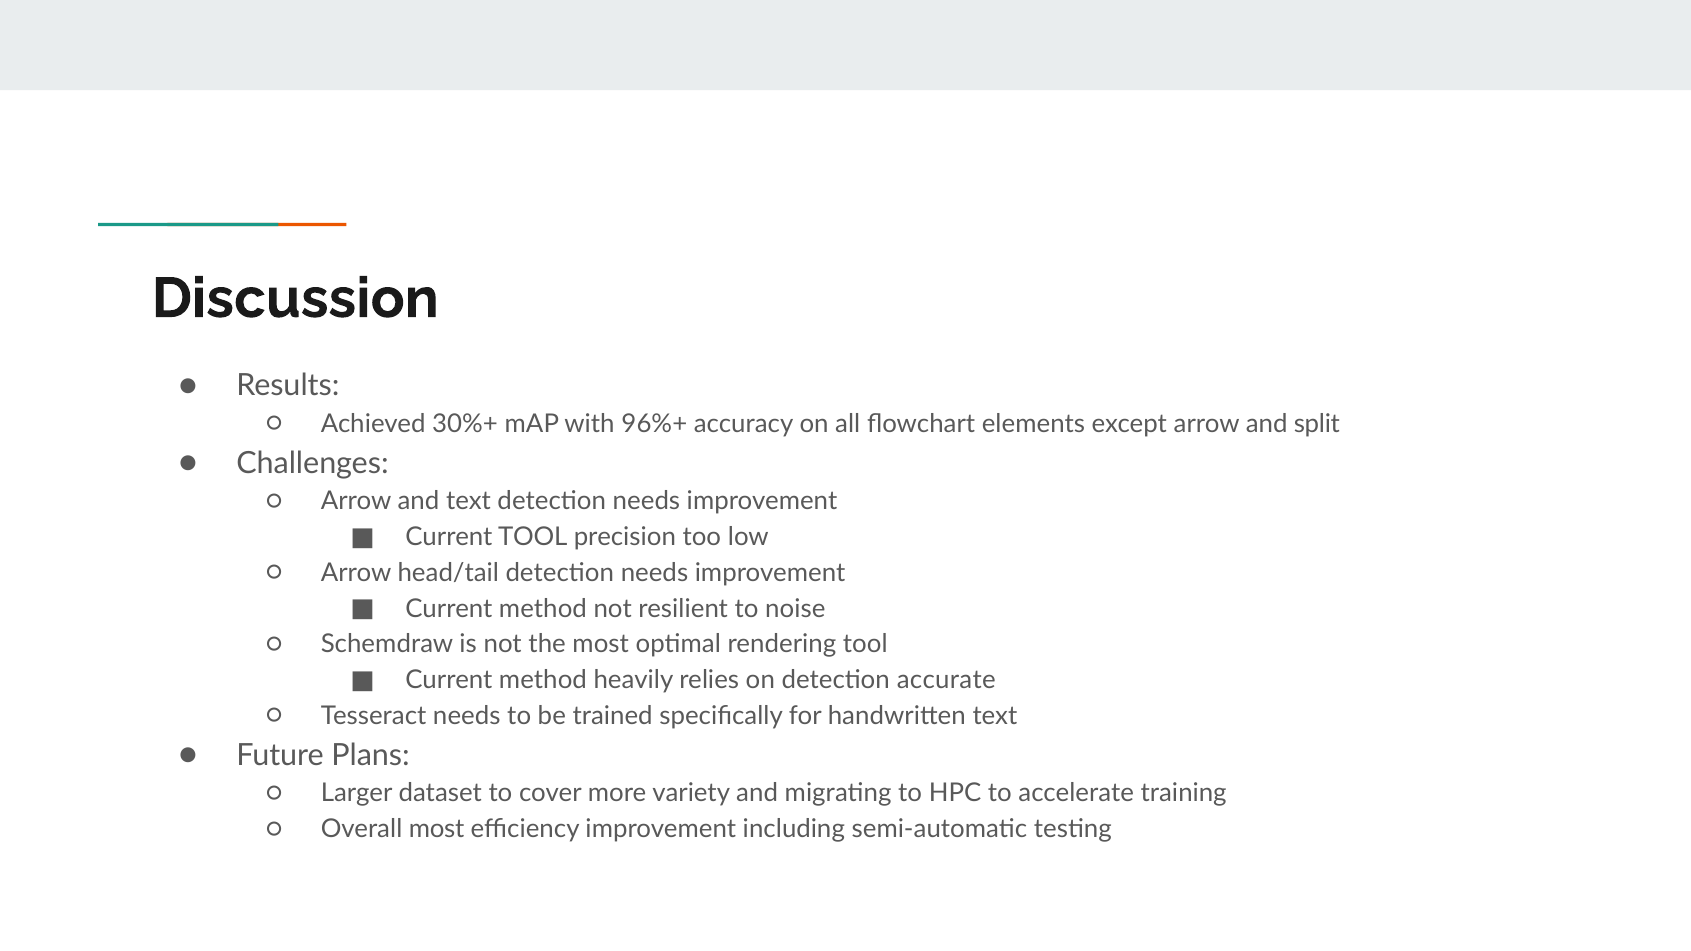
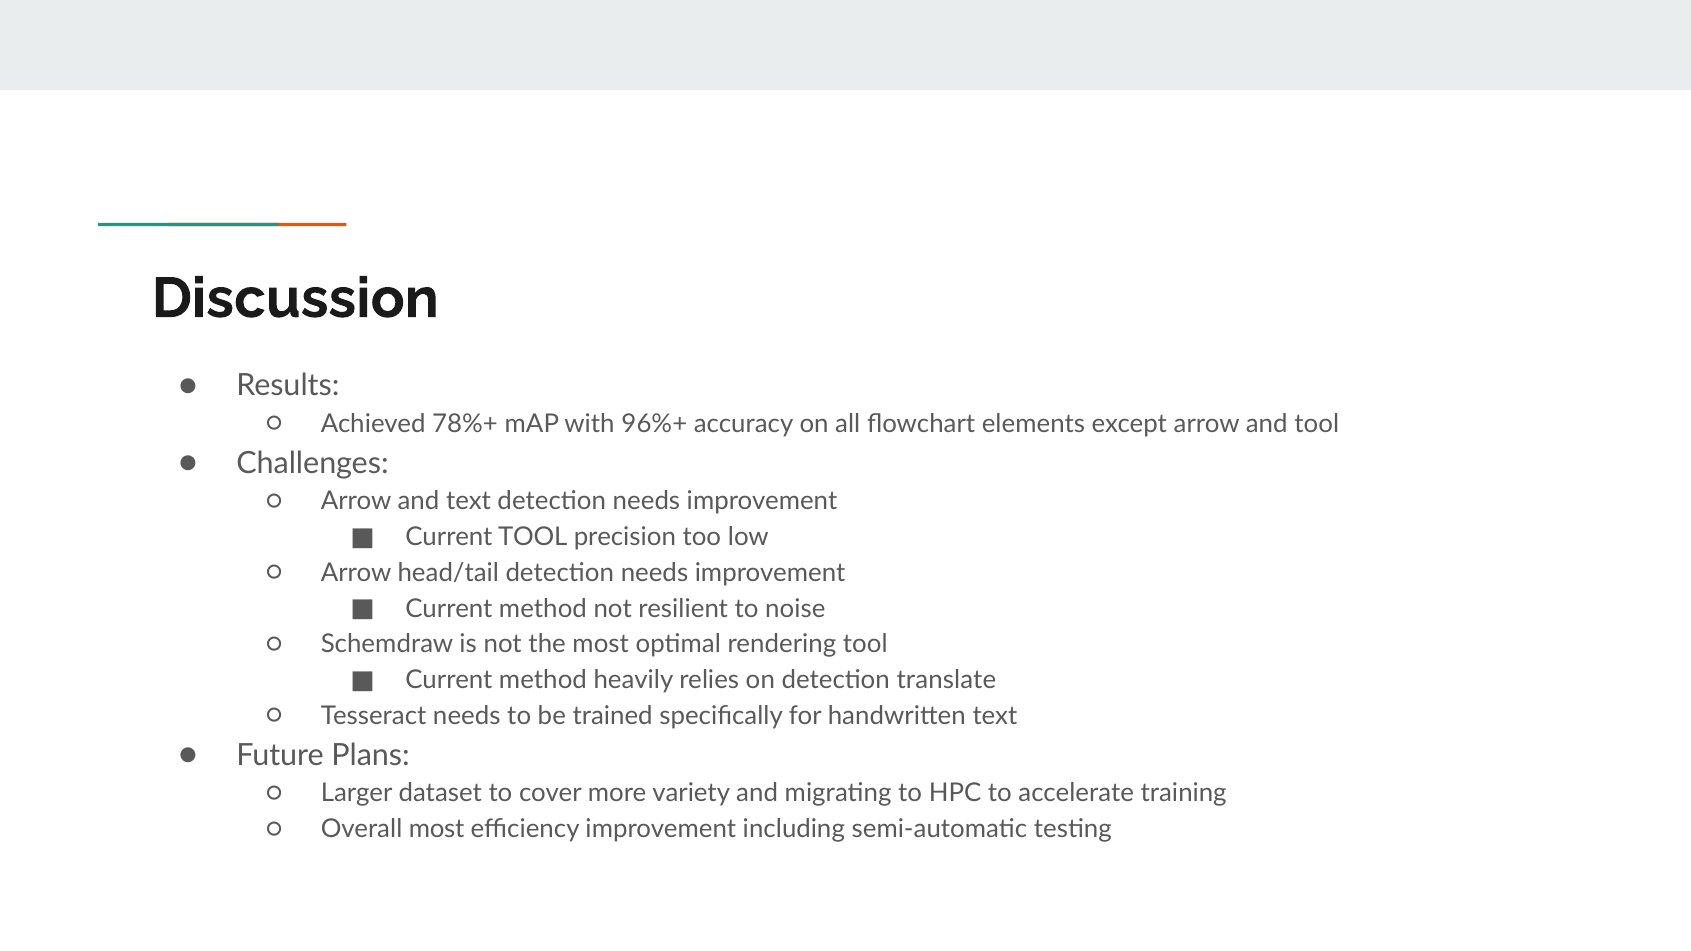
30%+: 30%+ -> 78%+ (465, 424)
and split: split -> tool (1317, 424)
accurate: accurate -> translate (946, 680)
